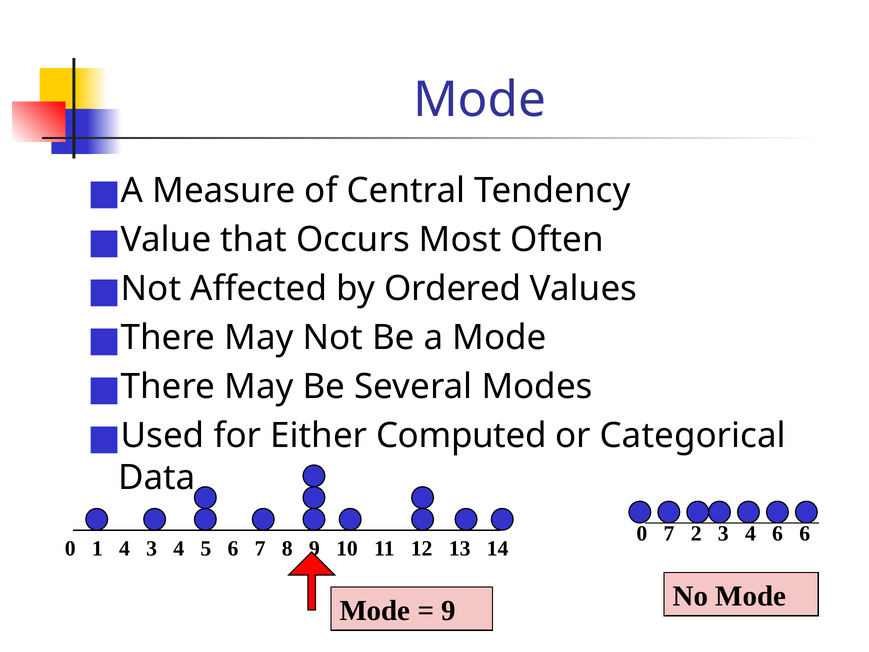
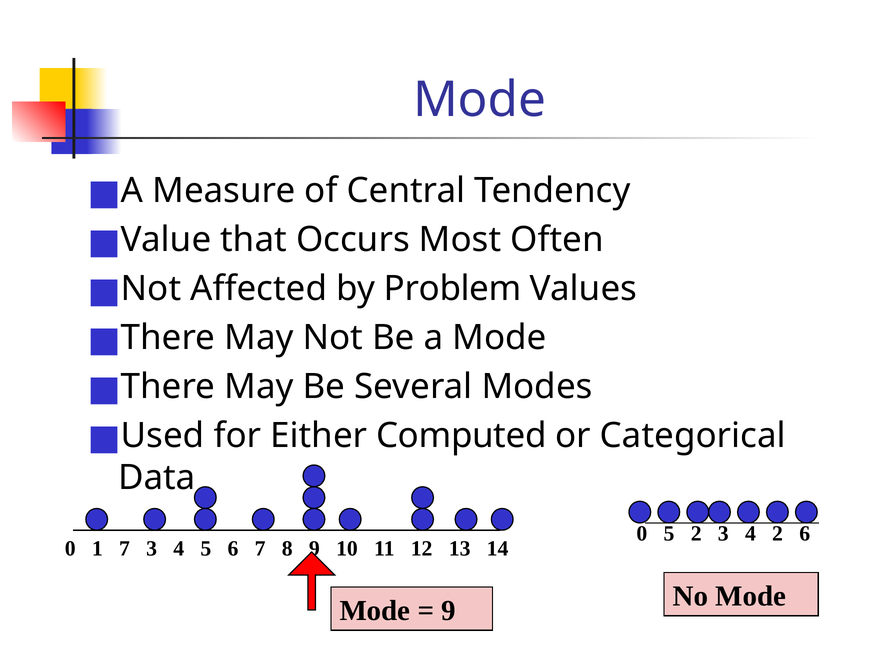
Ordered: Ordered -> Problem (453, 289)
0 7: 7 -> 5 (669, 533)
4 6: 6 -> 2 (778, 533)
1 4: 4 -> 7 (125, 548)
